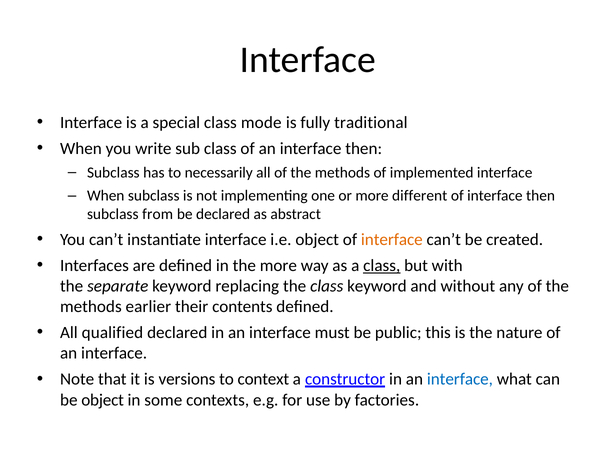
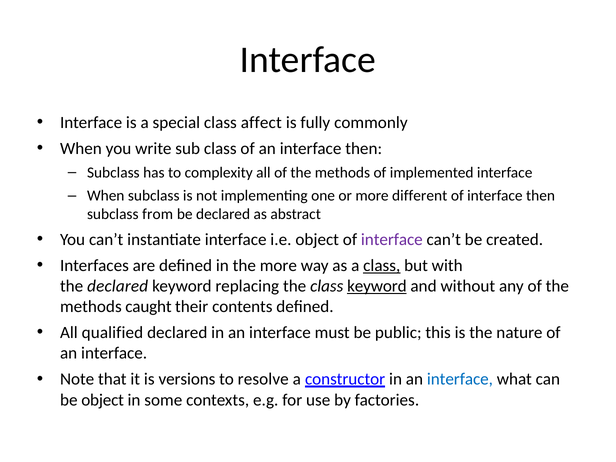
mode: mode -> affect (261, 122)
traditional: traditional -> commonly (371, 122)
necessarily: necessarily -> complexity (219, 173)
interface colour: orange -> purple (392, 239)
the separate: separate -> declared (118, 286)
keyword underline: none -> present (377, 286)
earlier: earlier -> caught (148, 307)
context: context -> resolve (263, 379)
